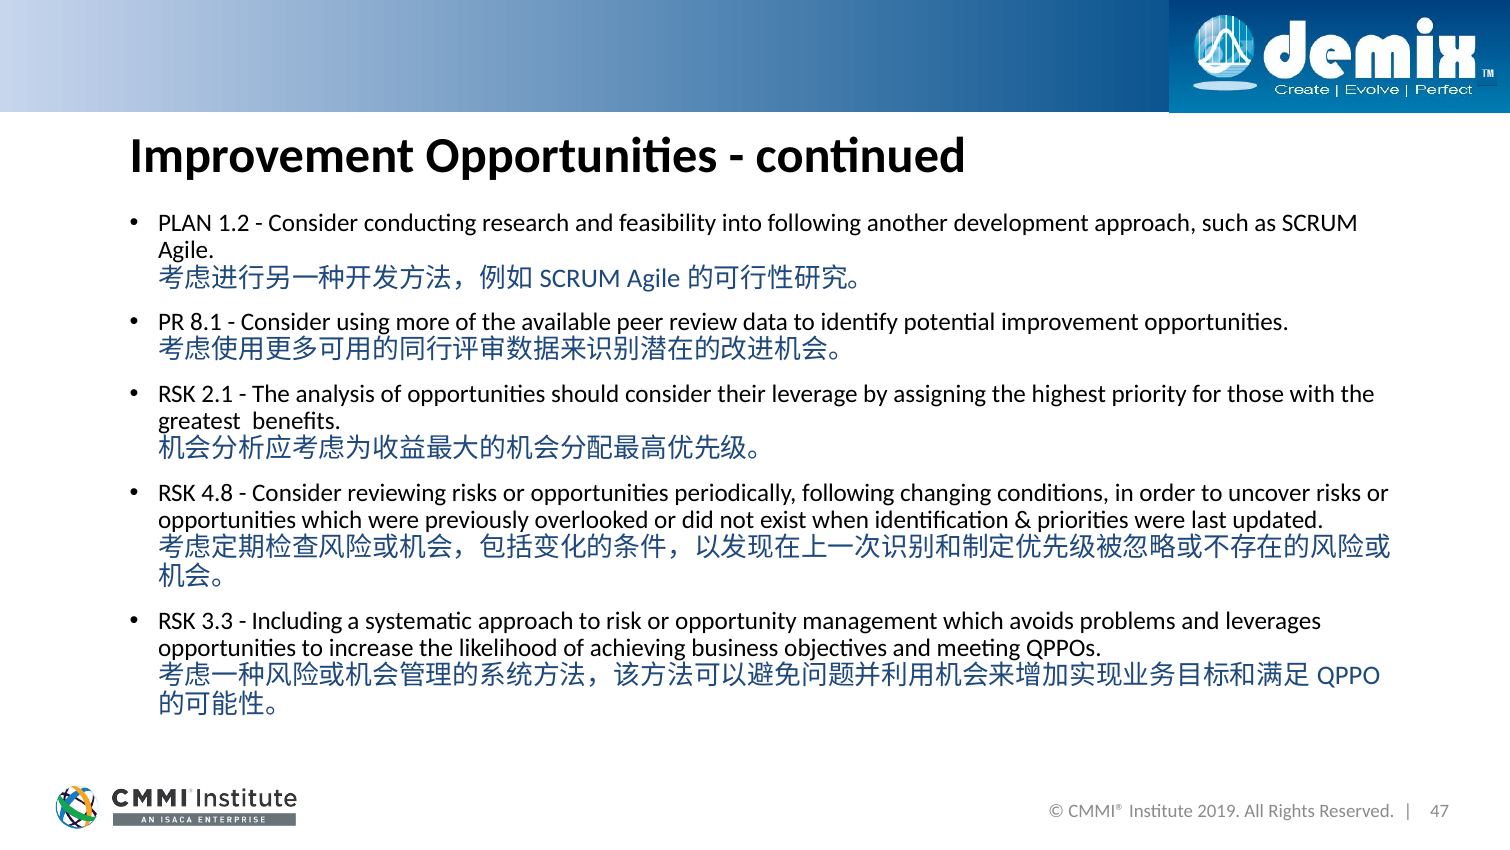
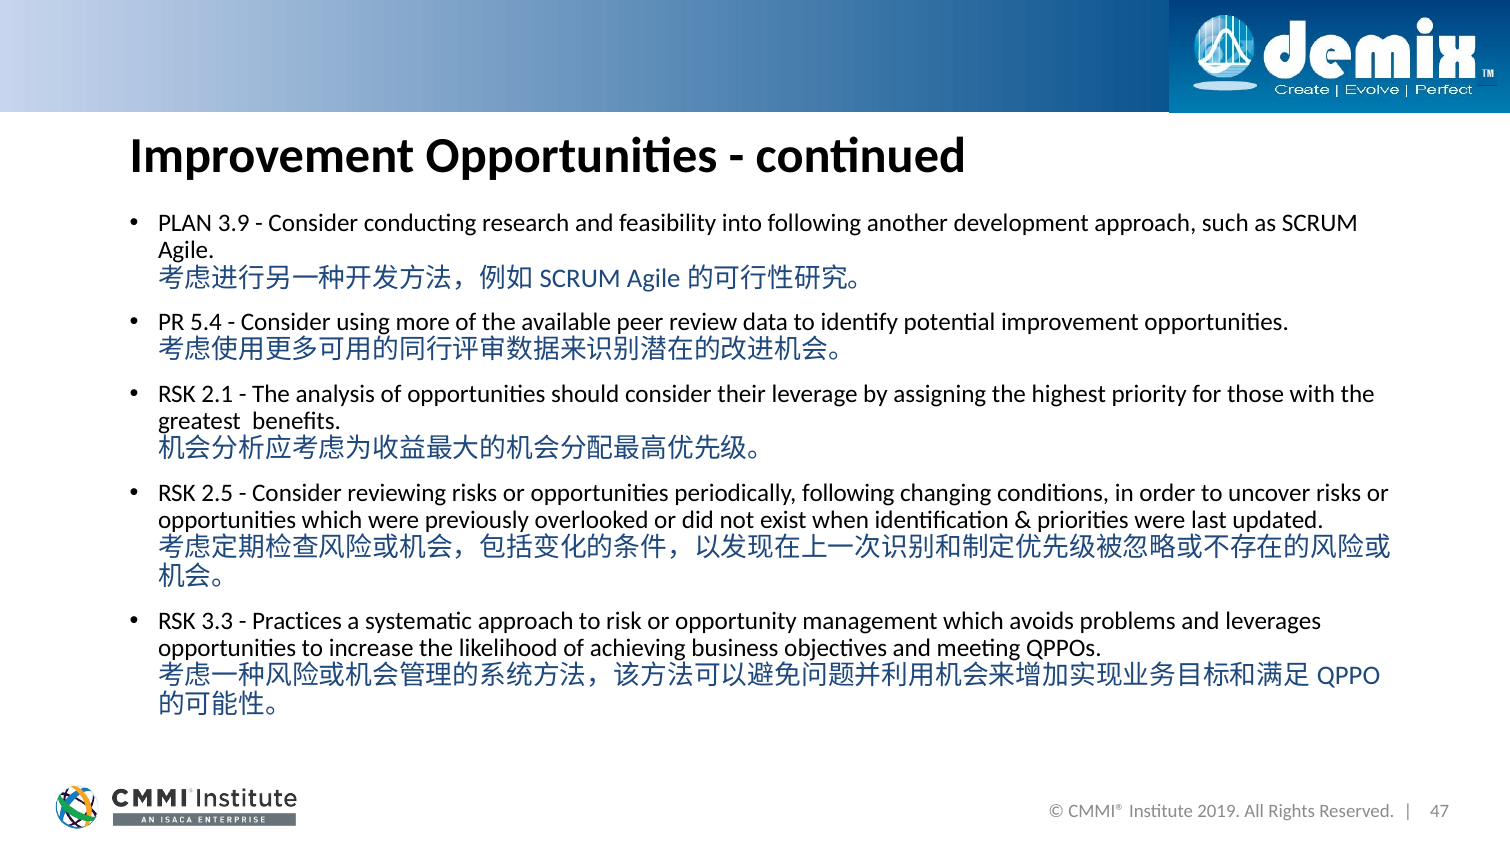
1.2: 1.2 -> 3.9 (234, 223)
8.1: 8.1 -> 5.4 (206, 322)
4.8: 4.8 -> 2.5 (217, 493)
Including: Including -> Practices (297, 620)
